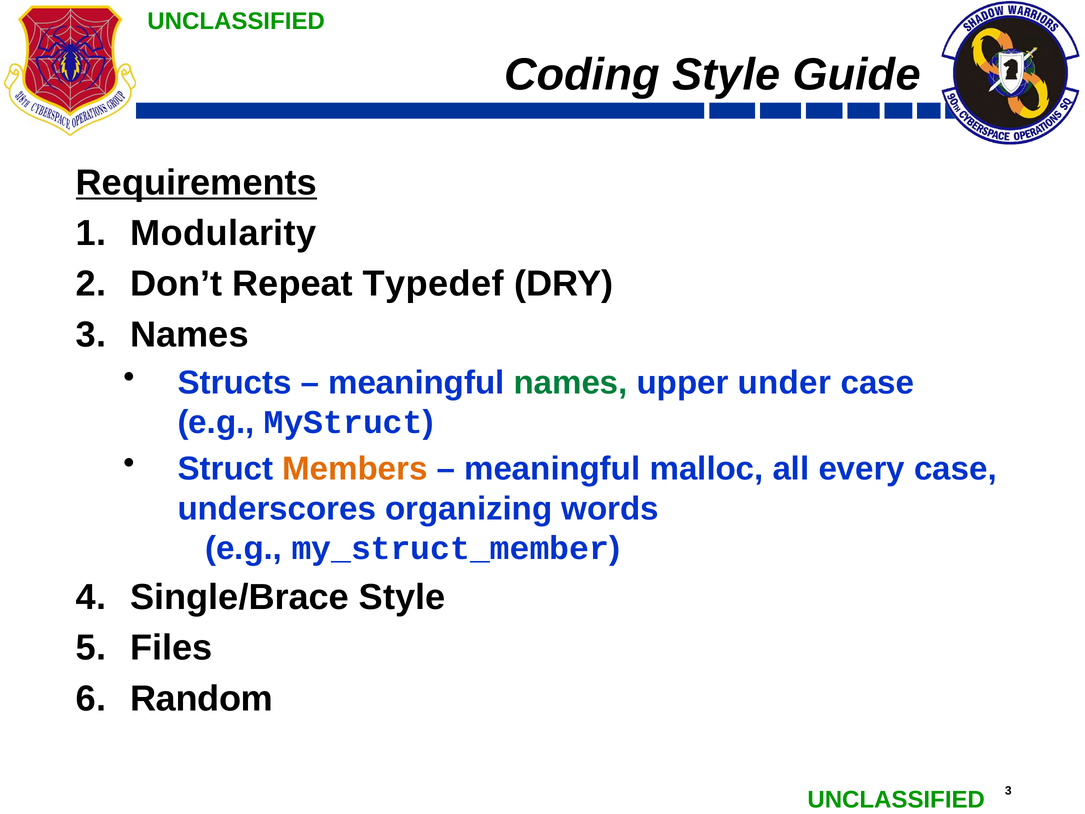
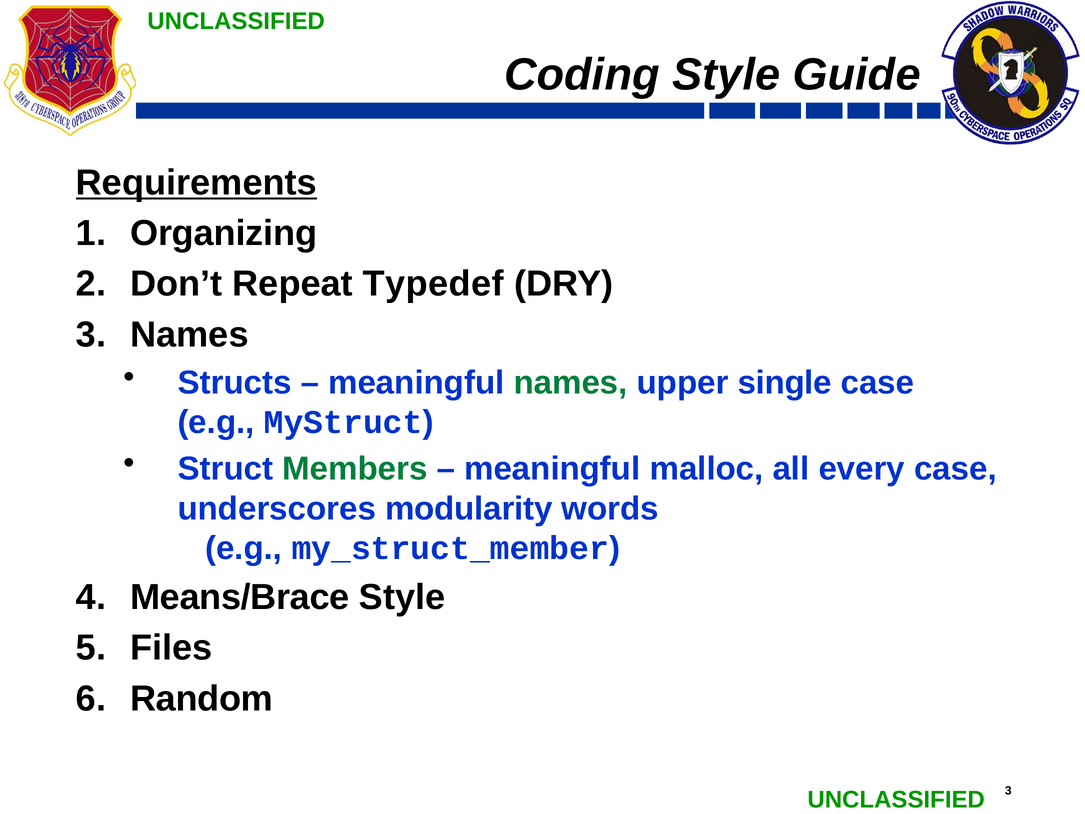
Modularity: Modularity -> Organizing (224, 233)
under: under -> single (785, 382)
Members colour: orange -> green (355, 469)
organizing: organizing -> modularity (469, 508)
Single/Brace: Single/Brace -> Means/Brace (240, 597)
